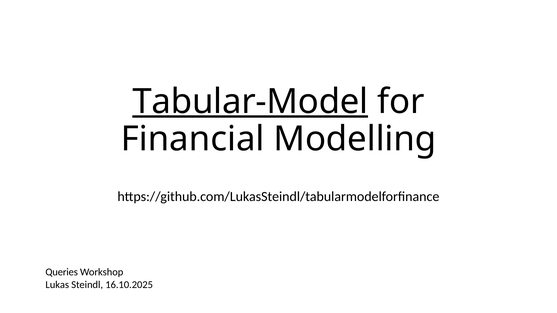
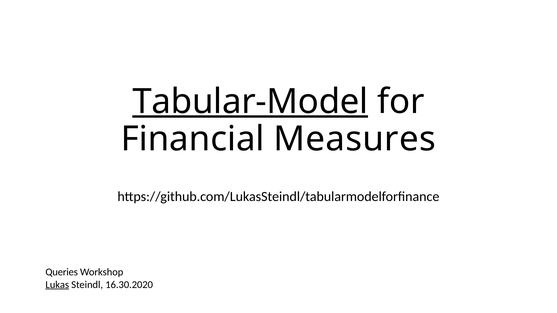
Modelling: Modelling -> Measures (355, 139)
Lukas underline: none -> present (57, 285)
16.10.2025: 16.10.2025 -> 16.30.2020 (129, 285)
